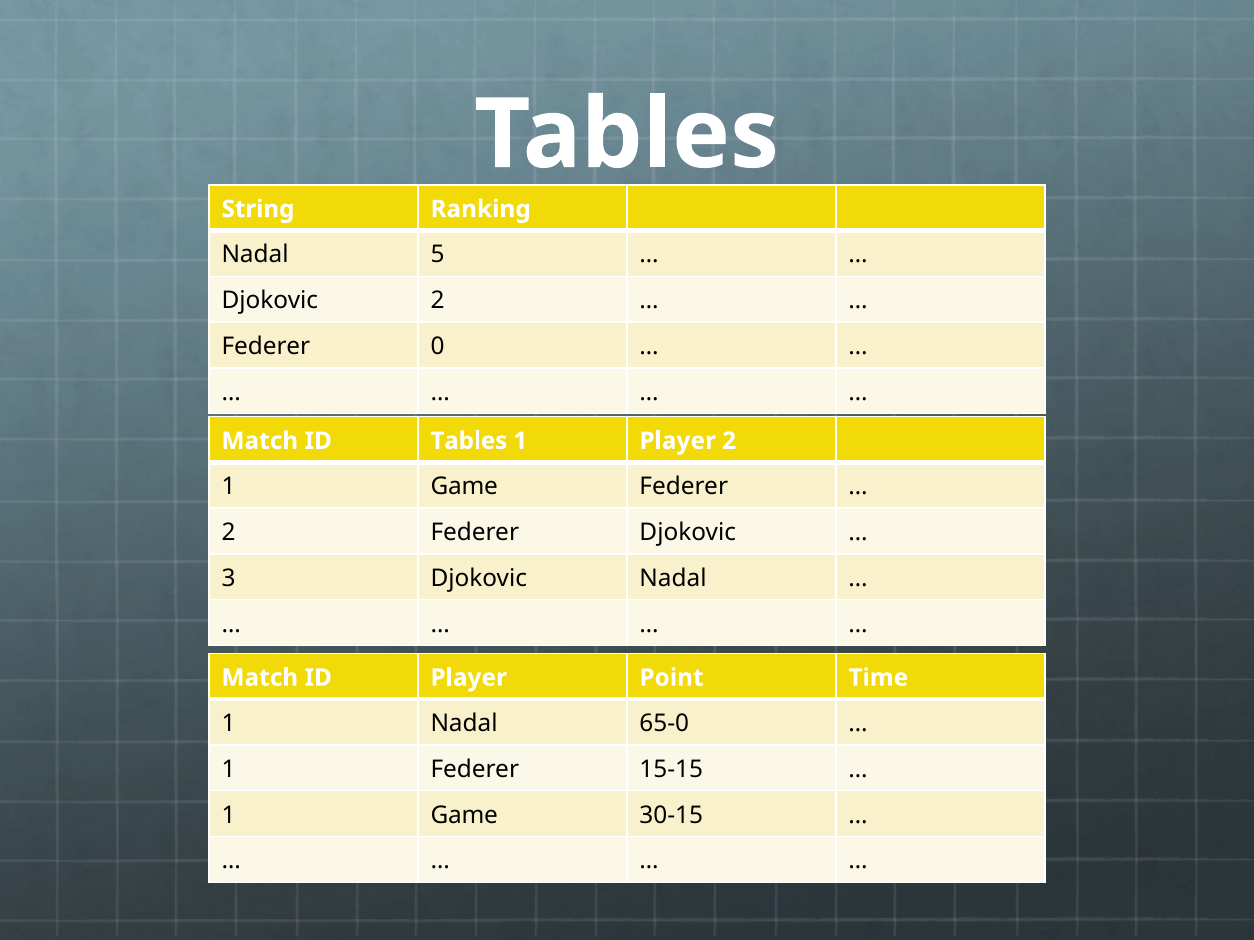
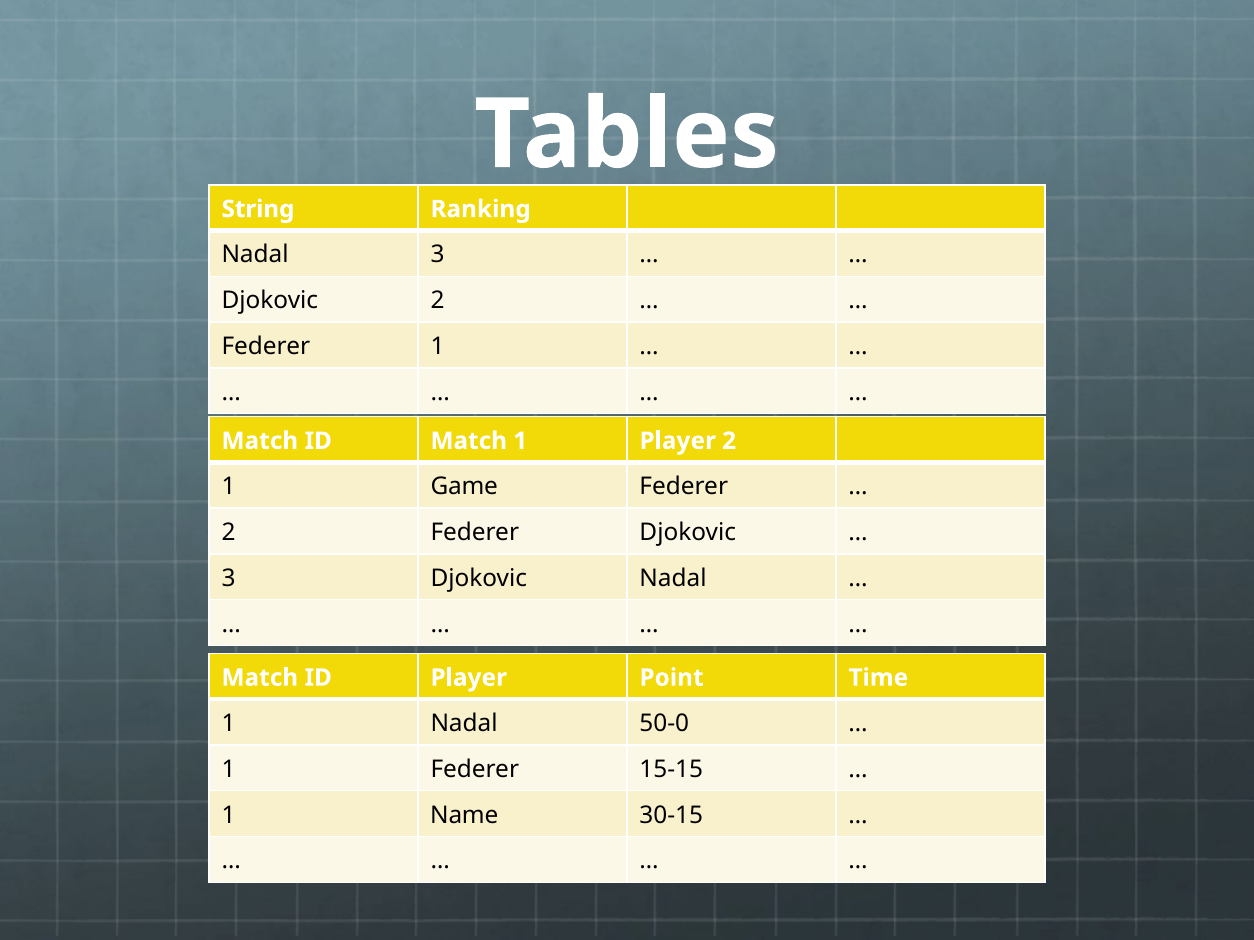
Nadal 5: 5 -> 3 (437, 255)
Federer 0: 0 -> 1 (437, 347)
ID Tables: Tables -> Match (469, 441)
65-0: 65-0 -> 50-0 (664, 724)
Game: Game -> Name (464, 815)
